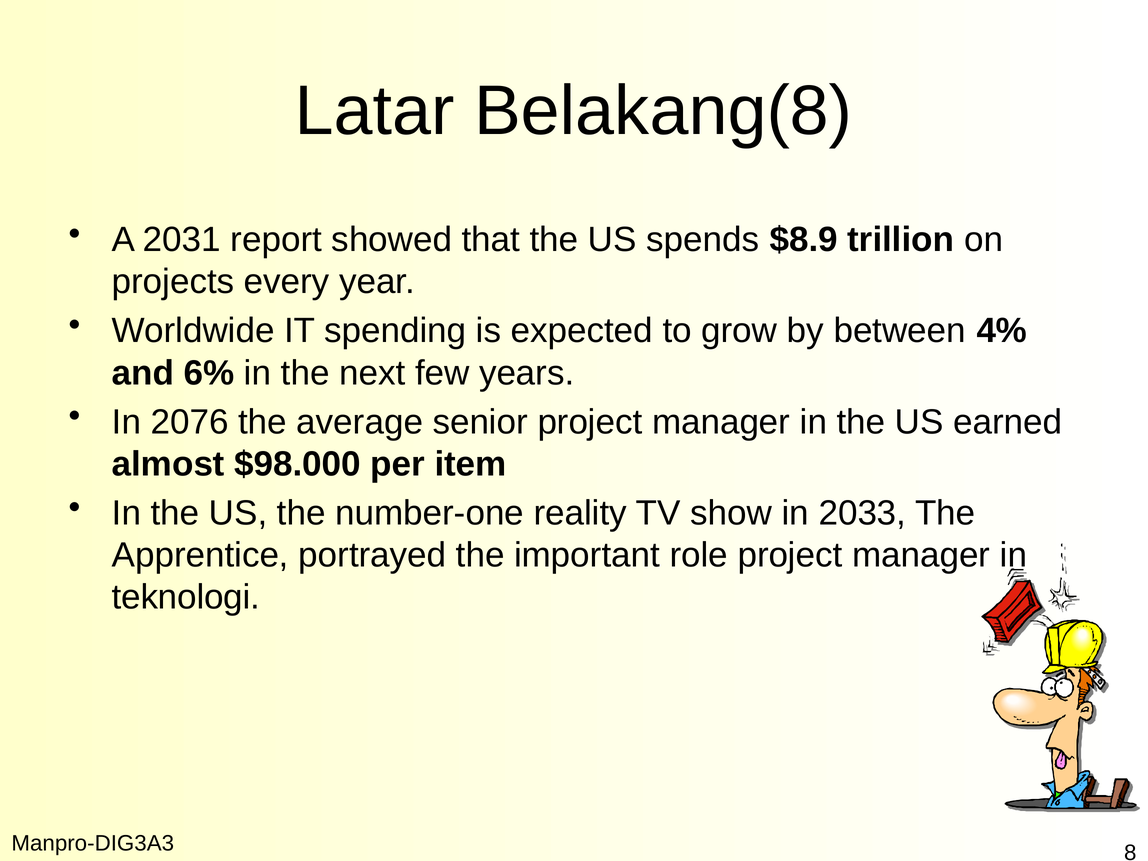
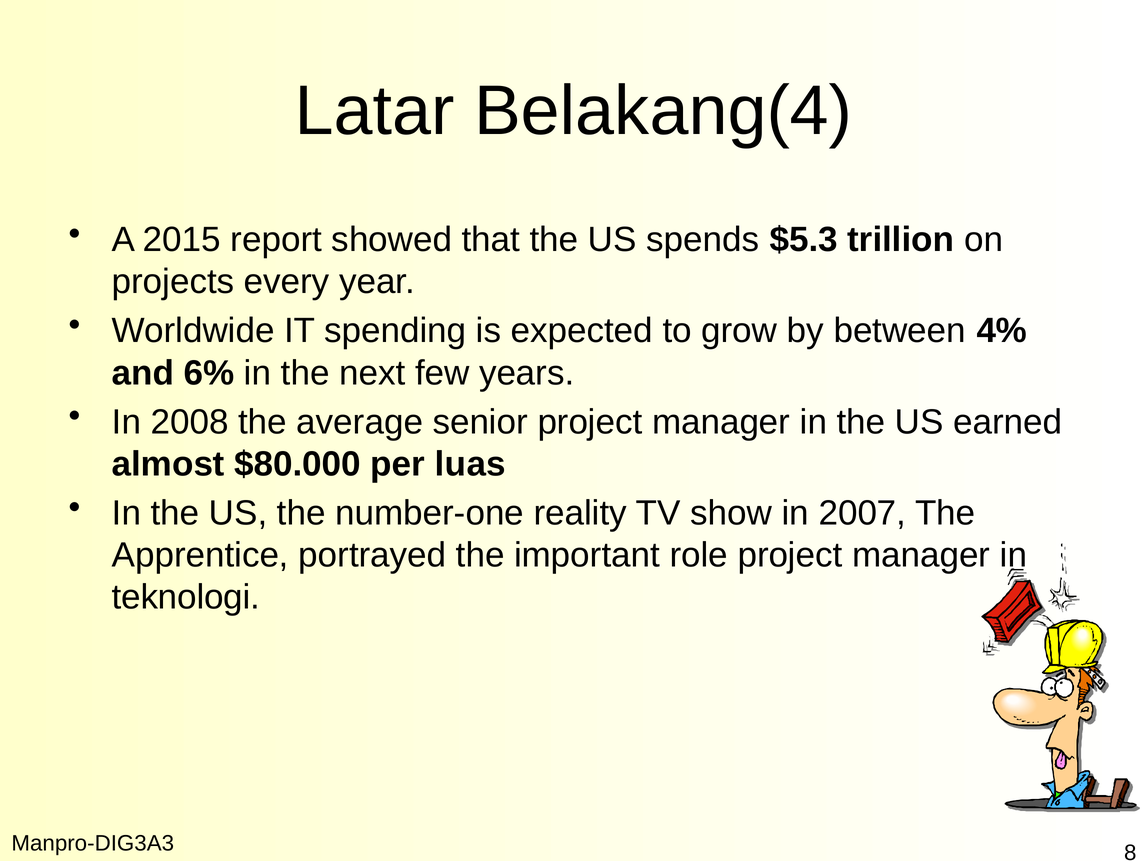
Belakang(8: Belakang(8 -> Belakang(4 (663, 111)
2031: 2031 -> 2015 (182, 240)
$8.9: $8.9 -> $5.3 (804, 240)
2076: 2076 -> 2008 (190, 422)
$98.000: $98.000 -> $80.000 (298, 464)
item: item -> luas (470, 464)
2033: 2033 -> 2007 (862, 513)
